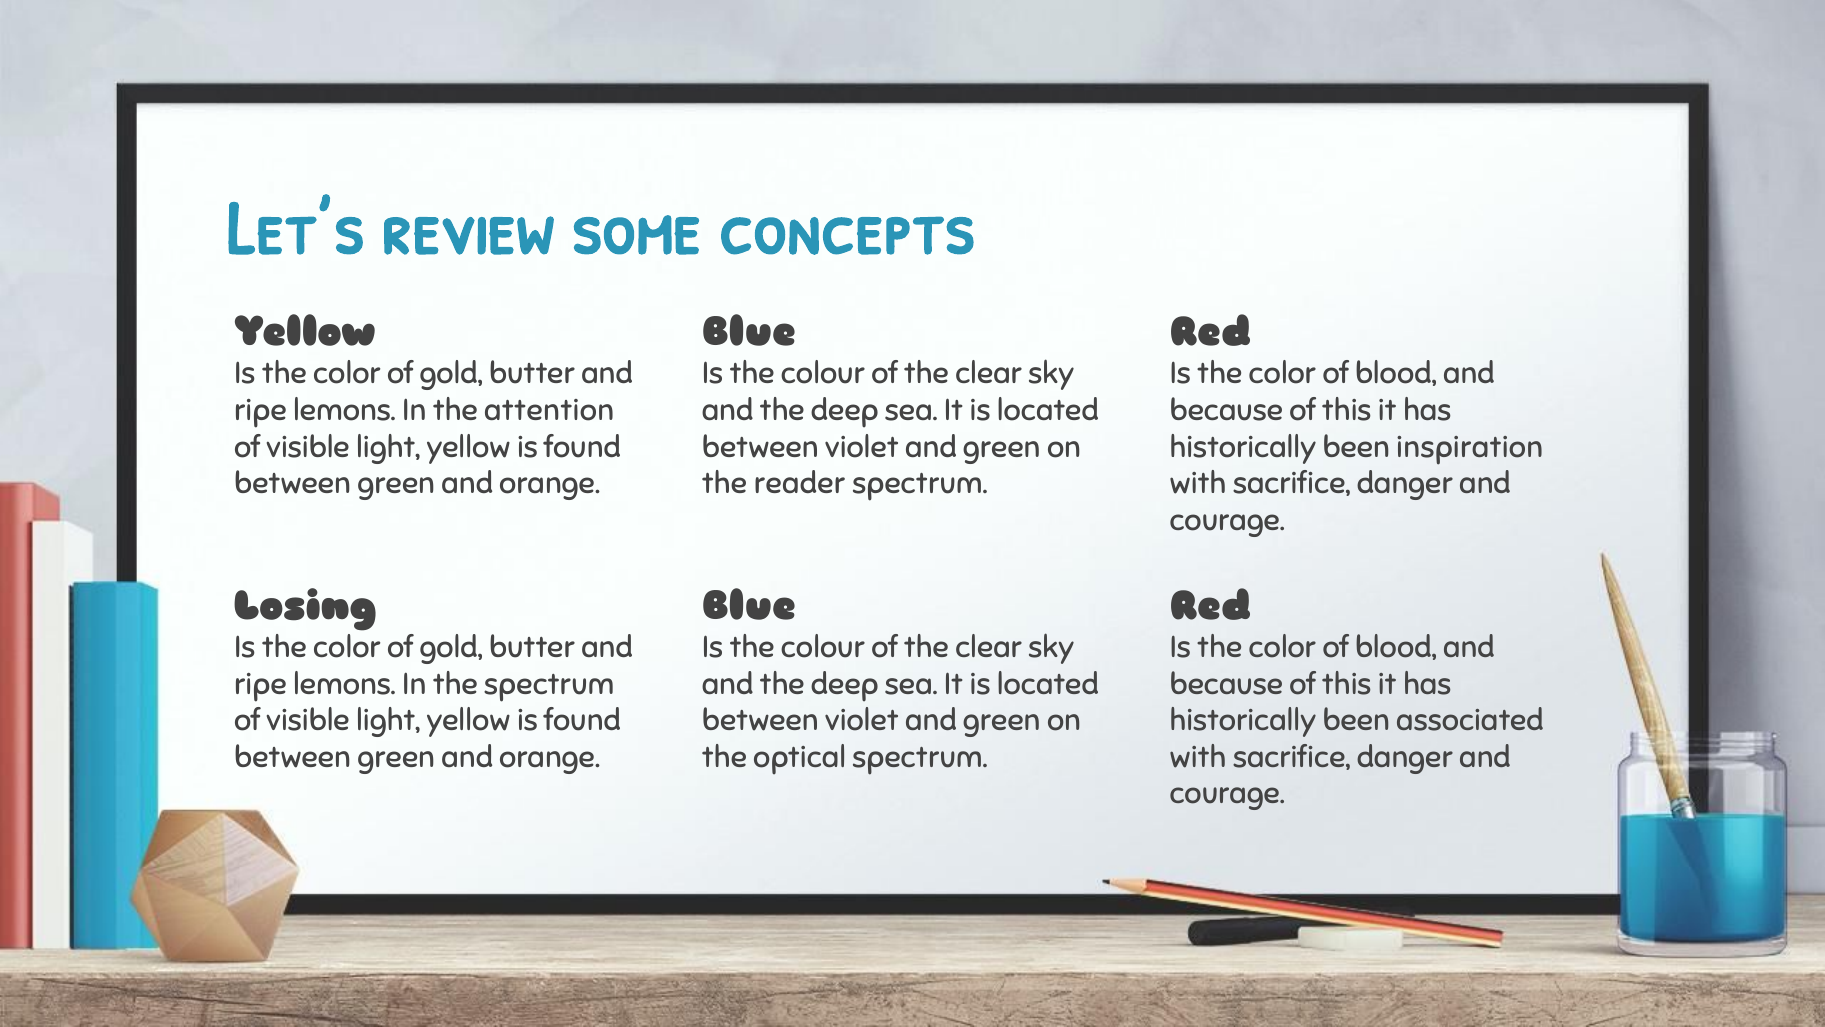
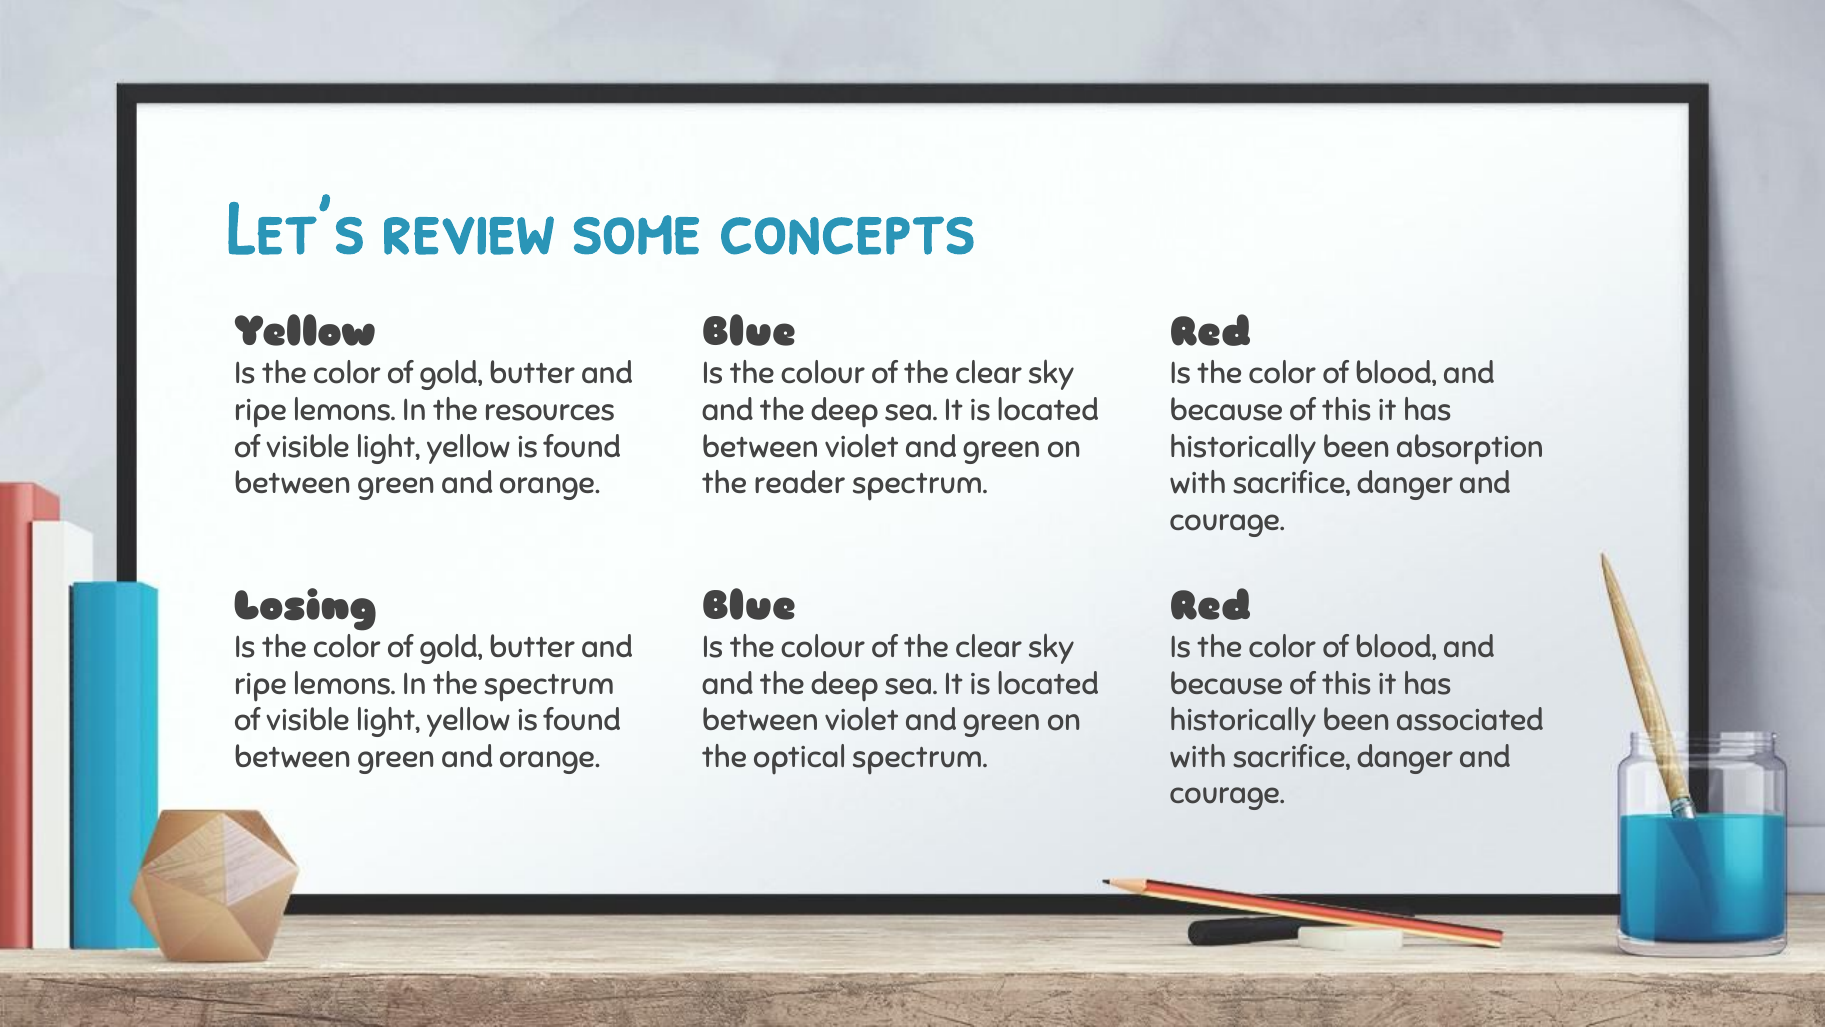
attention: attention -> resources (549, 410)
inspiration: inspiration -> absorption (1470, 447)
